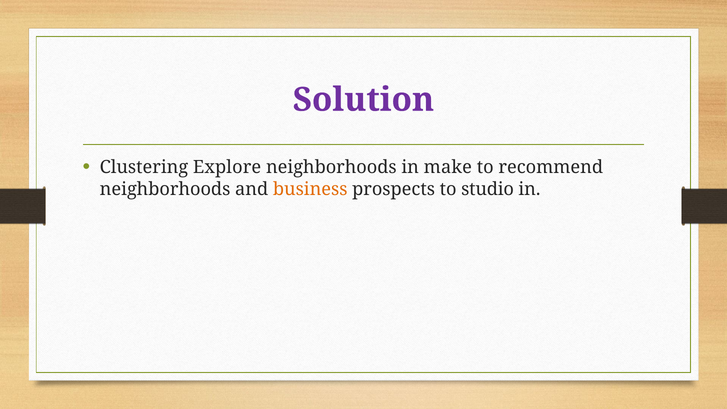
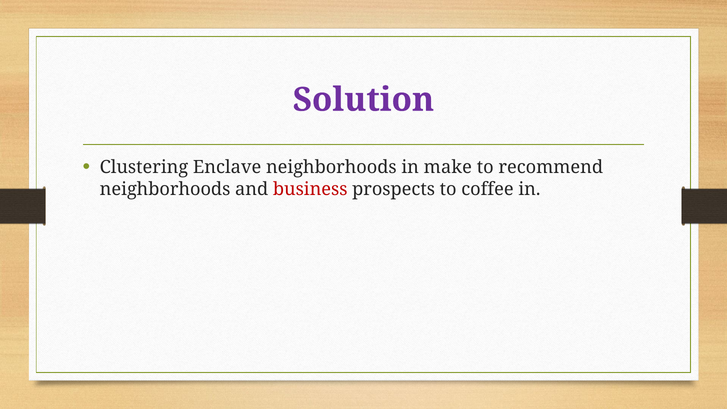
Explore: Explore -> Enclave (227, 167)
business colour: orange -> red (310, 189)
studio: studio -> coffee (487, 189)
